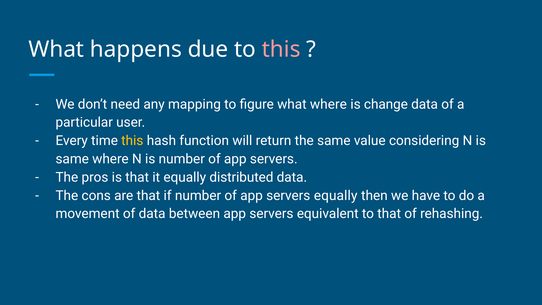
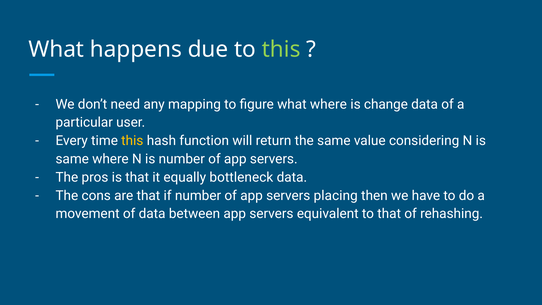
this colour: pink -> light green (281, 49)
distributed: distributed -> bottleneck (241, 177)
servers equally: equally -> placing (336, 195)
